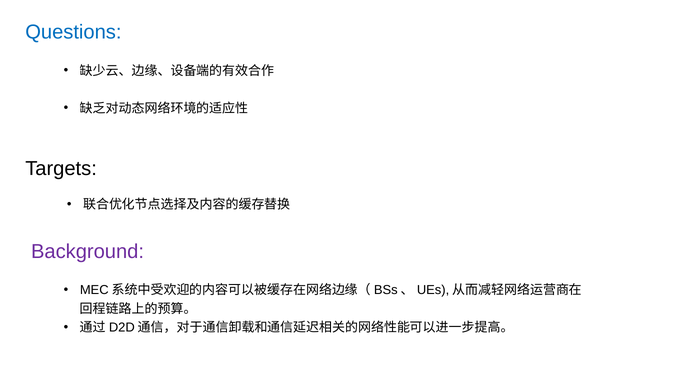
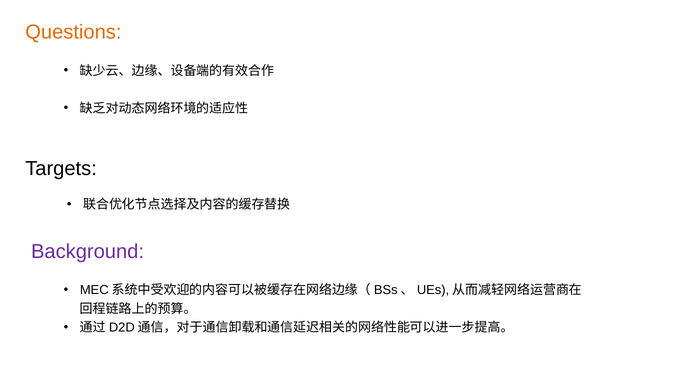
Questions colour: blue -> orange (73, 32)
